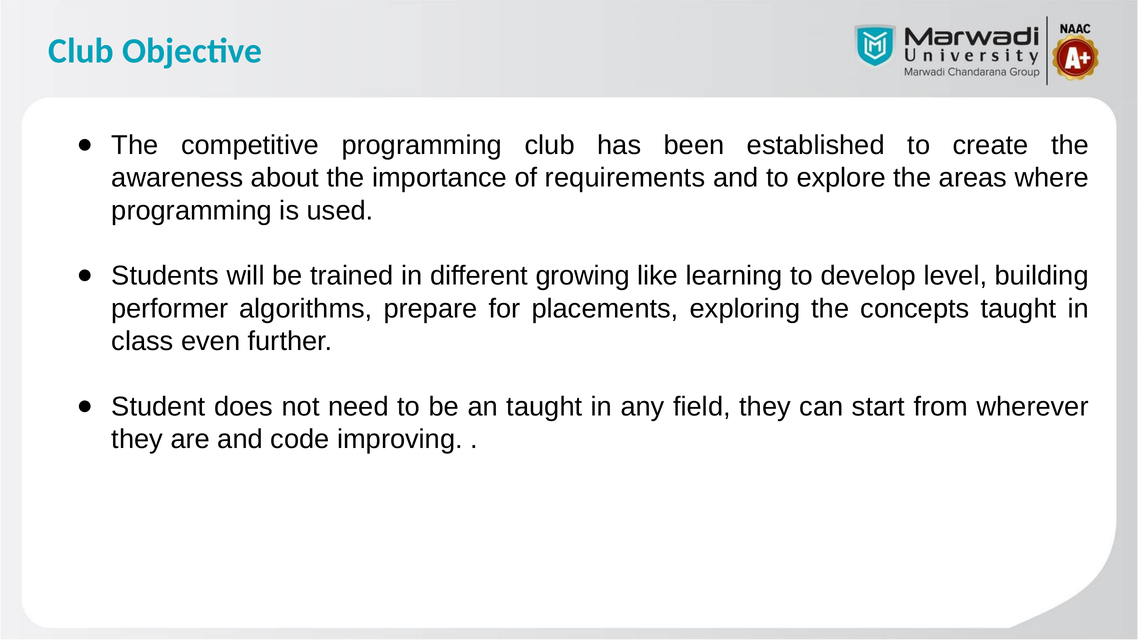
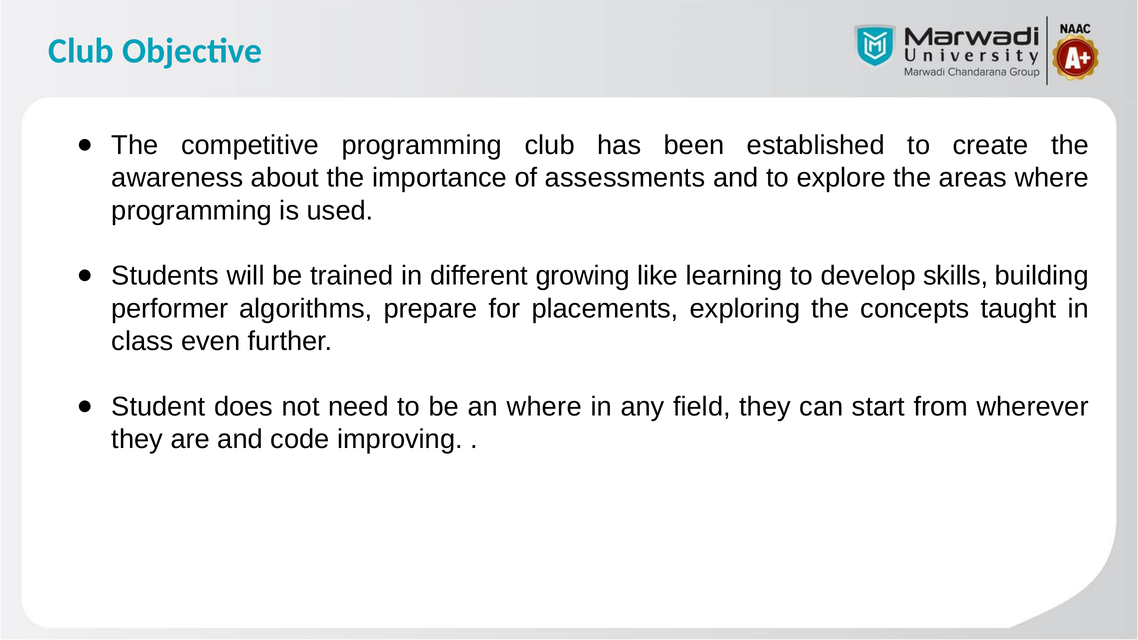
requirements: requirements -> assessments (625, 178)
level: level -> skills (956, 276)
an taught: taught -> where (544, 407)
